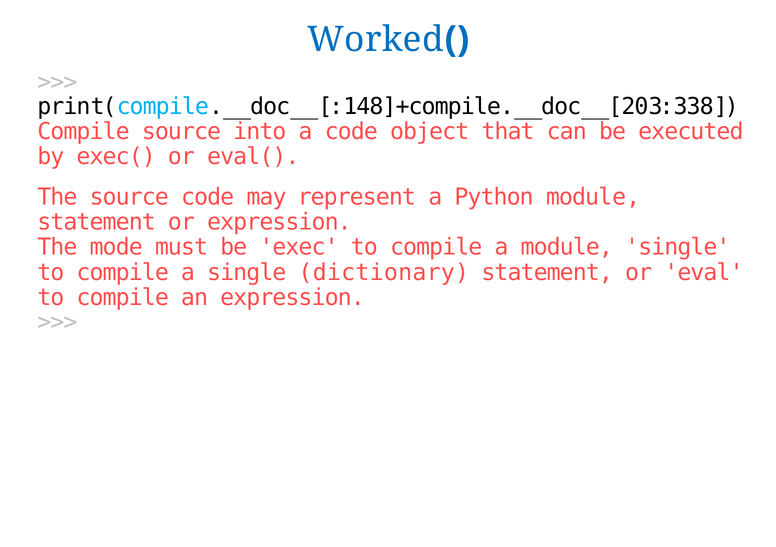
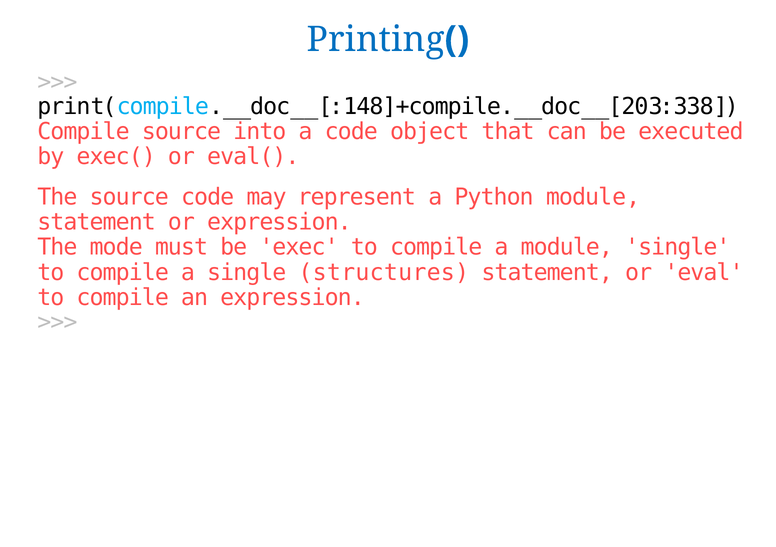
Worked: Worked -> Printing (376, 40)
dictionary: dictionary -> structures (384, 272)
